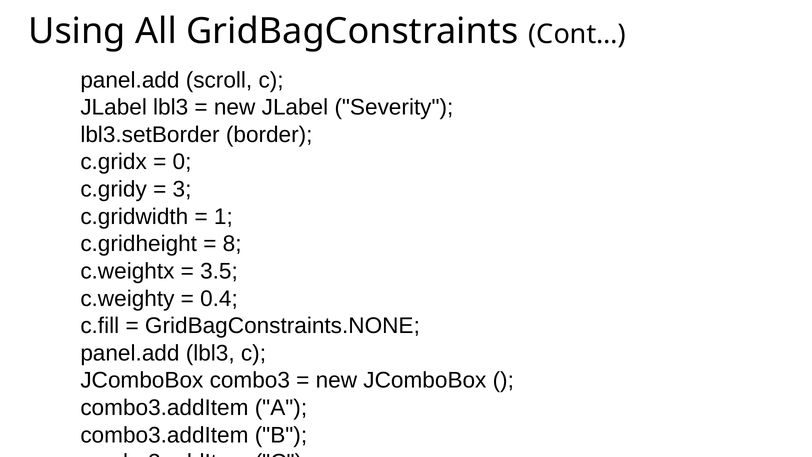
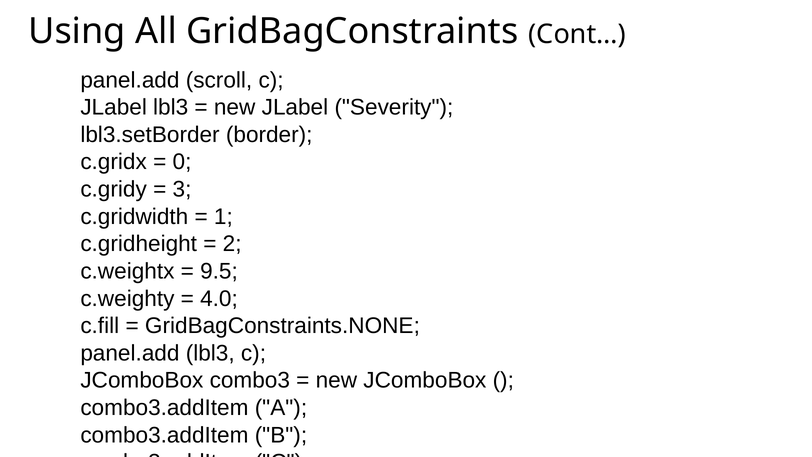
8: 8 -> 2 (232, 244)
3.5: 3.5 -> 9.5 (219, 271)
0.4: 0.4 -> 4.0 (219, 298)
